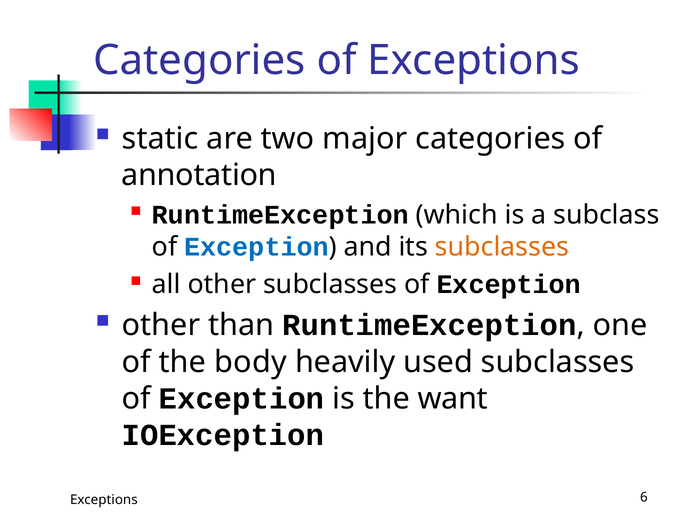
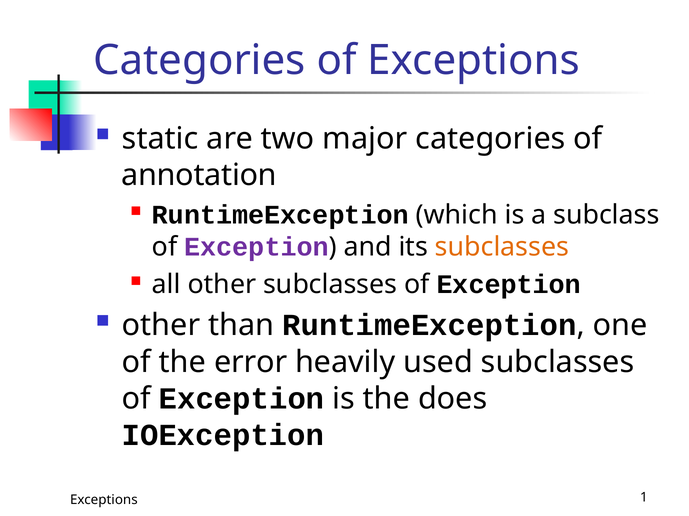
Exception colour: blue -> purple (256, 247)
body: body -> error (251, 362)
want: want -> does (453, 399)
6: 6 -> 1 (644, 498)
